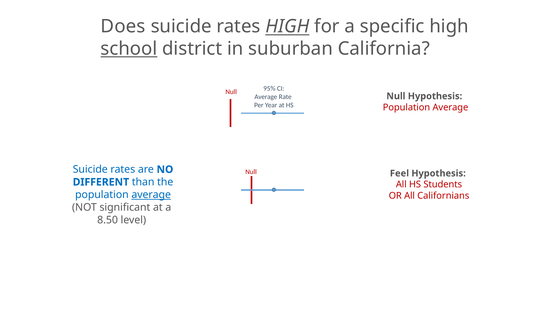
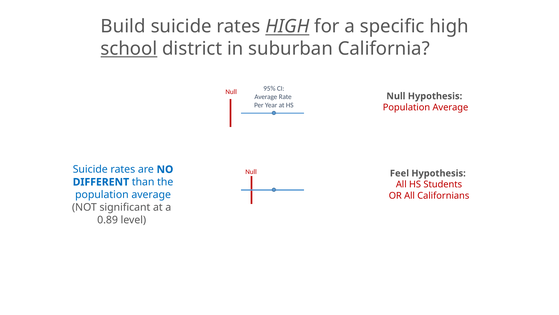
Does: Does -> Build (123, 26)
average underline: present -> none (151, 194)
8.50: 8.50 -> 0.89 (108, 220)
